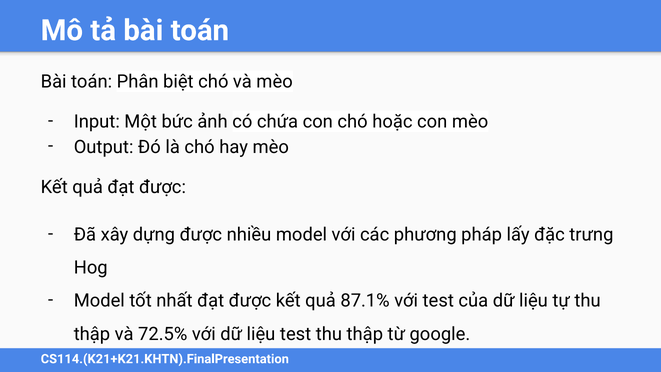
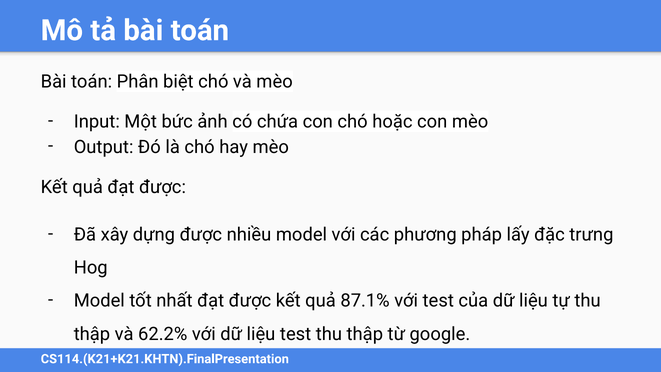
72.5%: 72.5% -> 62.2% (163, 334)
